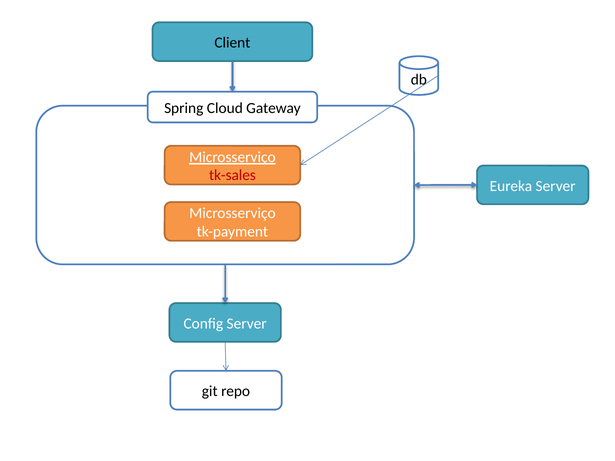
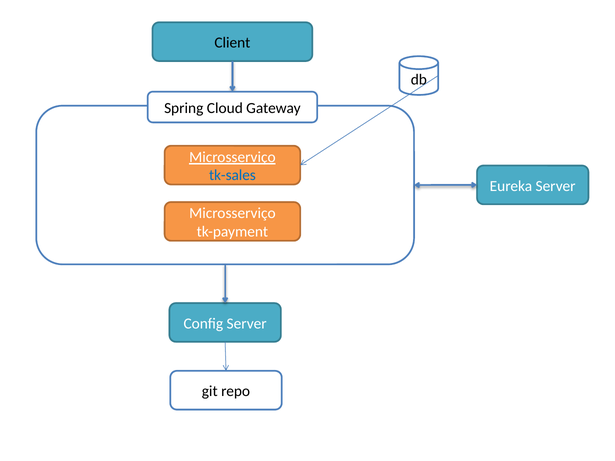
tk-sales colour: red -> blue (232, 176)
